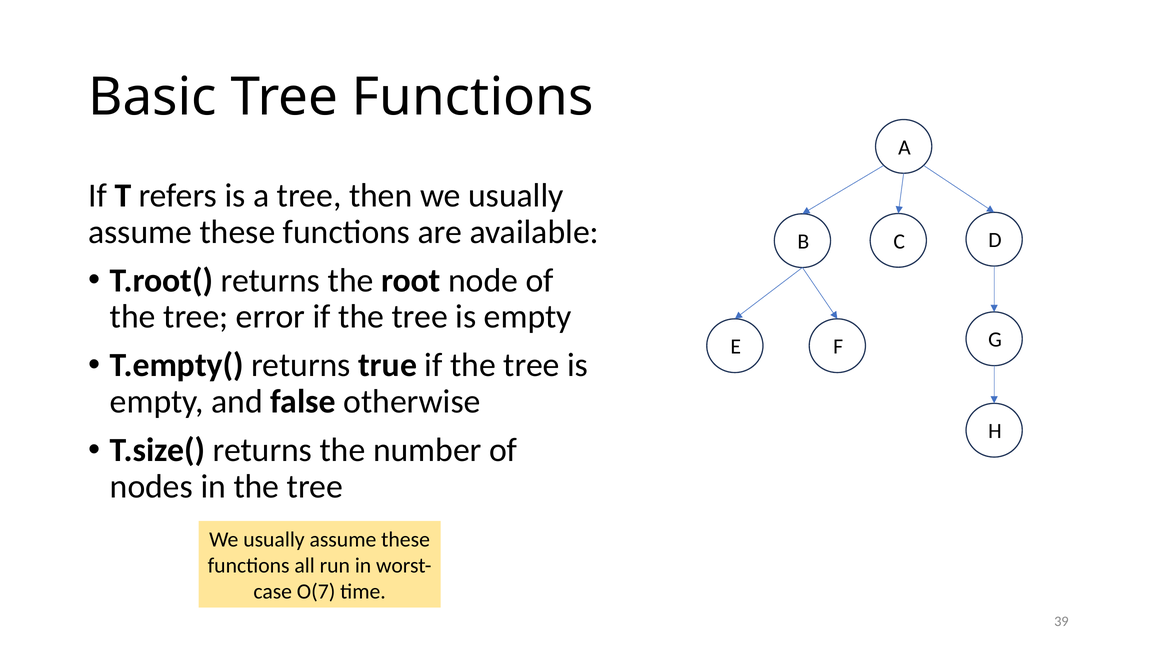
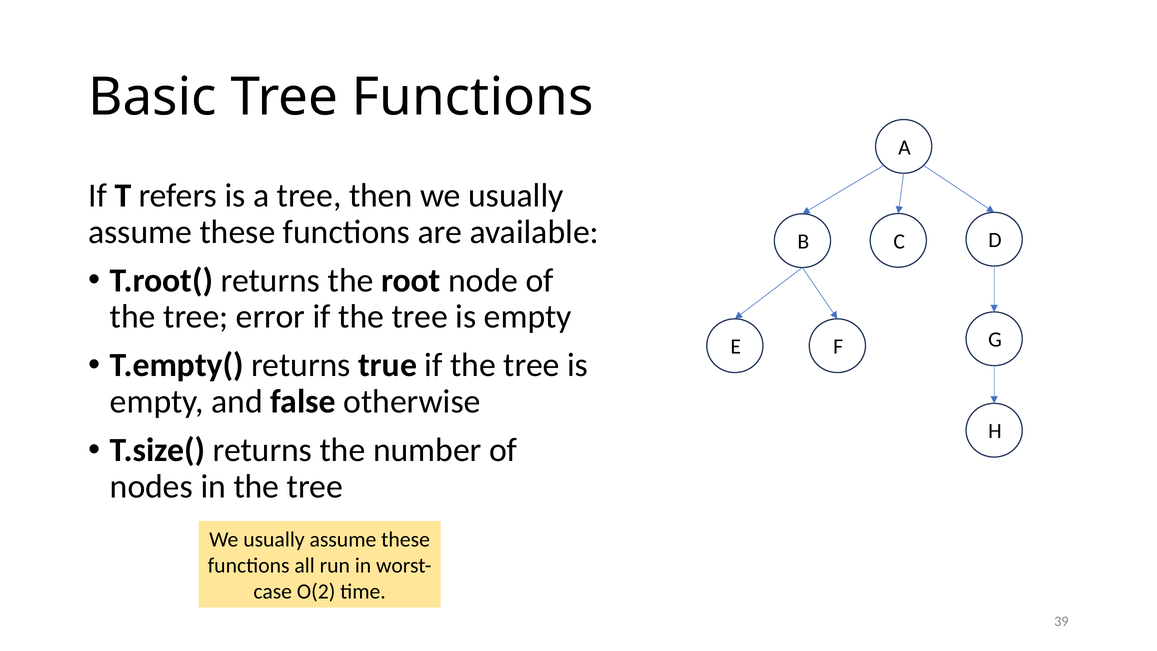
O(7: O(7 -> O(2 (316, 592)
